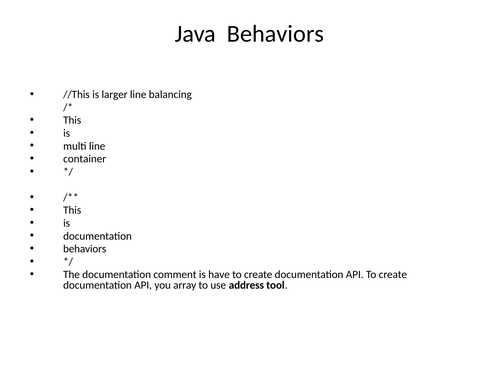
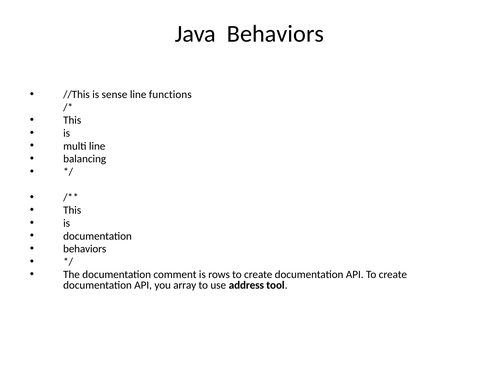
larger: larger -> sense (115, 95)
balancing: balancing -> functions (170, 95)
container: container -> balancing (85, 159)
have: have -> rows (219, 275)
